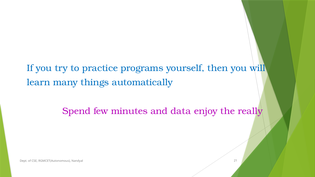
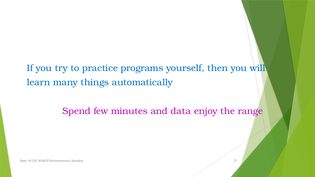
really: really -> range (250, 111)
